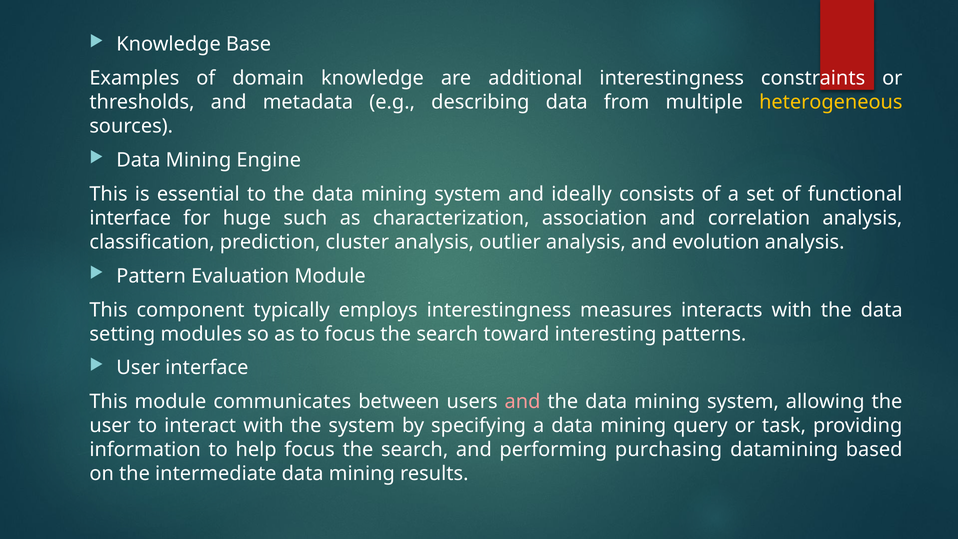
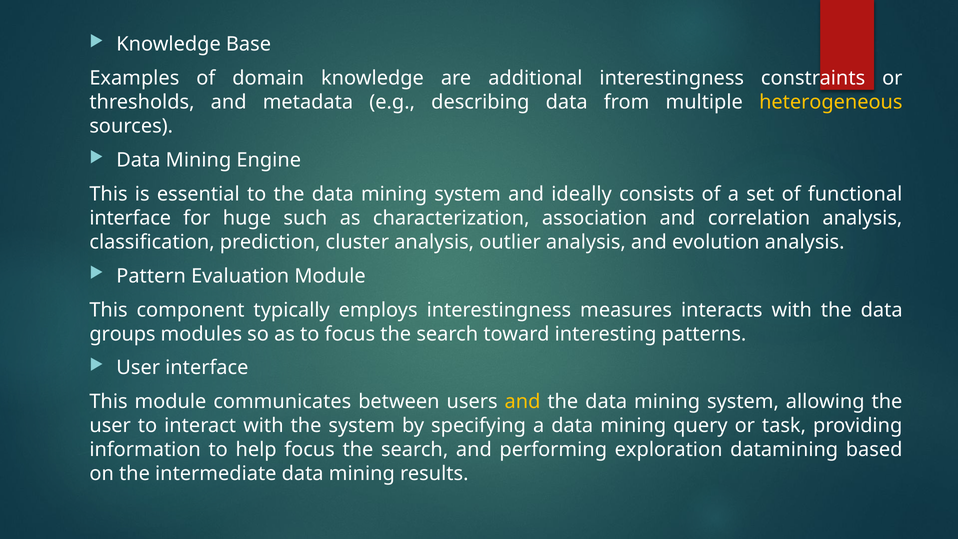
setting: setting -> groups (122, 334)
and colour: pink -> yellow (523, 402)
purchasing: purchasing -> exploration (669, 450)
